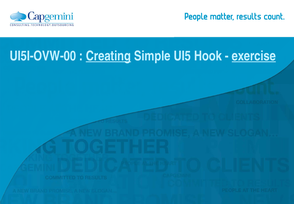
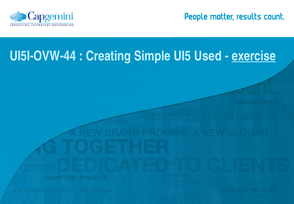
UI5I-OVW-00: UI5I-OVW-00 -> UI5I-OVW-44 (43, 56)
Creating underline: present -> none (108, 56)
Hook: Hook -> Used (208, 56)
